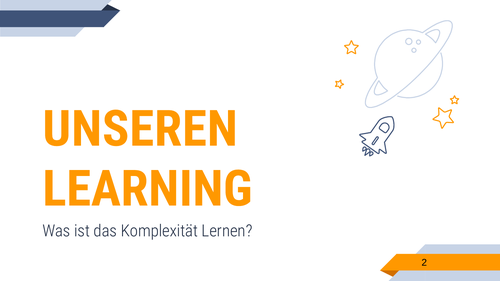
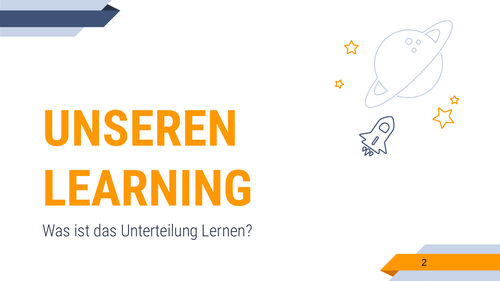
Komplexität: Komplexität -> Unterteilung (159, 231)
